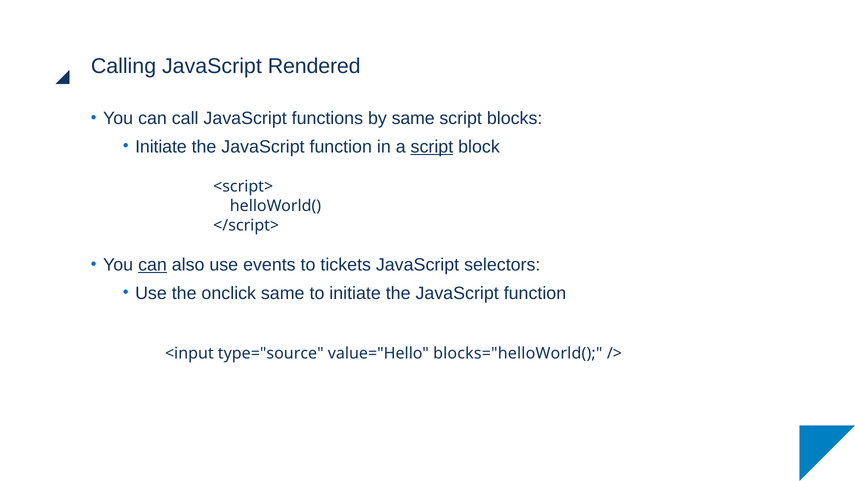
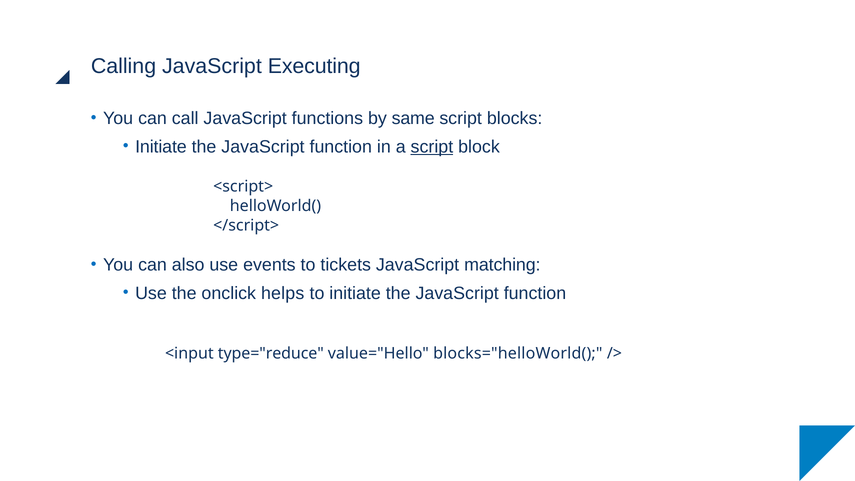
Rendered: Rendered -> Executing (314, 66)
can underline: present -> none (152, 265)
selectors: selectors -> matching (502, 265)
onclick same: same -> helps (283, 293)
type="source: type="source -> type="reduce (271, 353)
